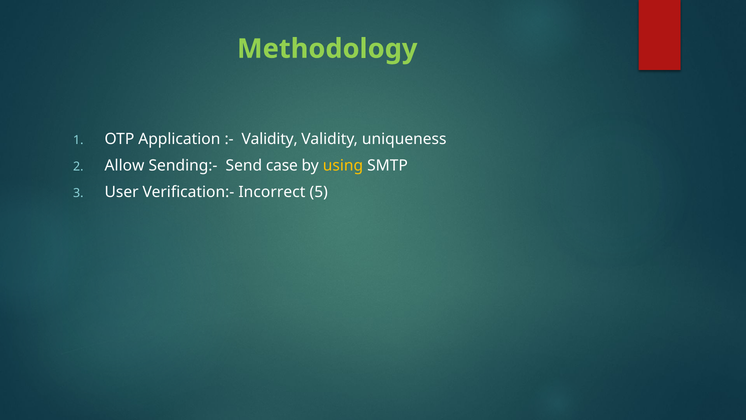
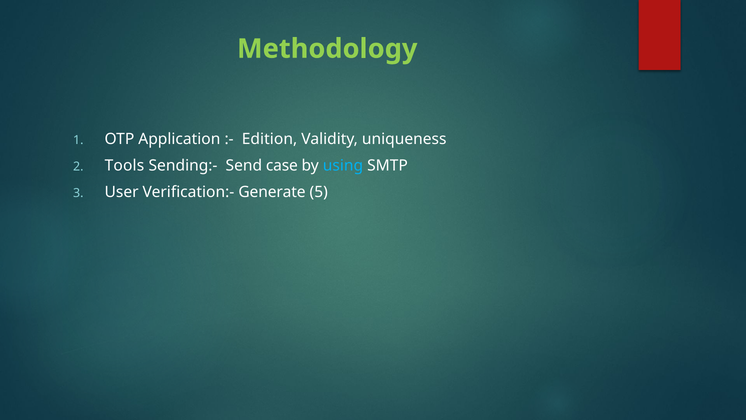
Validity: Validity -> Edition (270, 139)
Allow: Allow -> Tools (124, 165)
using colour: yellow -> light blue (343, 165)
Incorrect: Incorrect -> Generate (272, 192)
